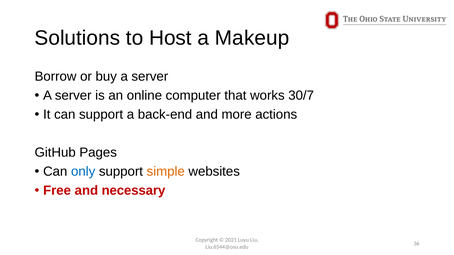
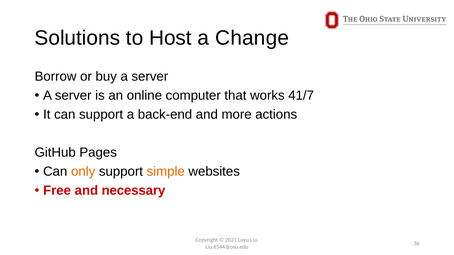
Makeup: Makeup -> Change (252, 38)
30/7: 30/7 -> 41/7 (301, 96)
only colour: blue -> orange (83, 172)
